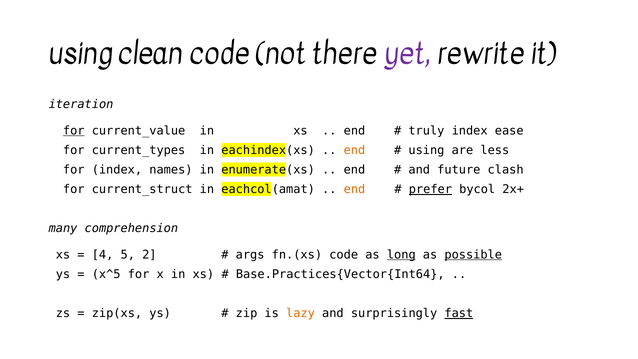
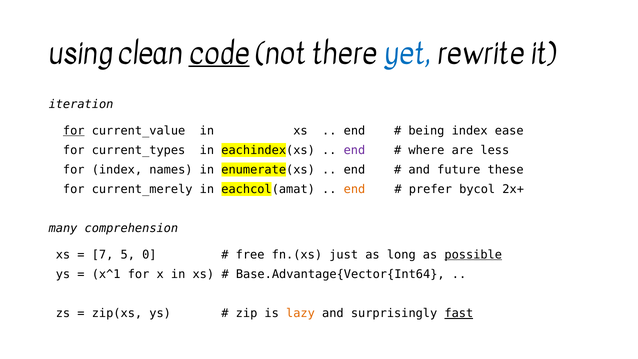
code underline: none -> present (219, 54)
yet colour: purple -> blue (407, 54)
truly: truly -> being (426, 131)
end colour: orange -> purple (354, 150)
using: using -> where (426, 150)
clash: clash -> these (506, 170)
current_struct: current_struct -> current_merely (142, 189)
prefer underline: present -> none (430, 189)
4: 4 -> 7 (103, 255)
2: 2 -> 0 (149, 255)
args: args -> free (250, 255)
fn.(xs code: code -> just (344, 255)
long underline: present -> none (401, 255)
x^5: x^5 -> x^1 (106, 274)
Base.Practices{Vector{Int64: Base.Practices{Vector{Int64 -> Base.Advantage{Vector{Int64 (340, 274)
